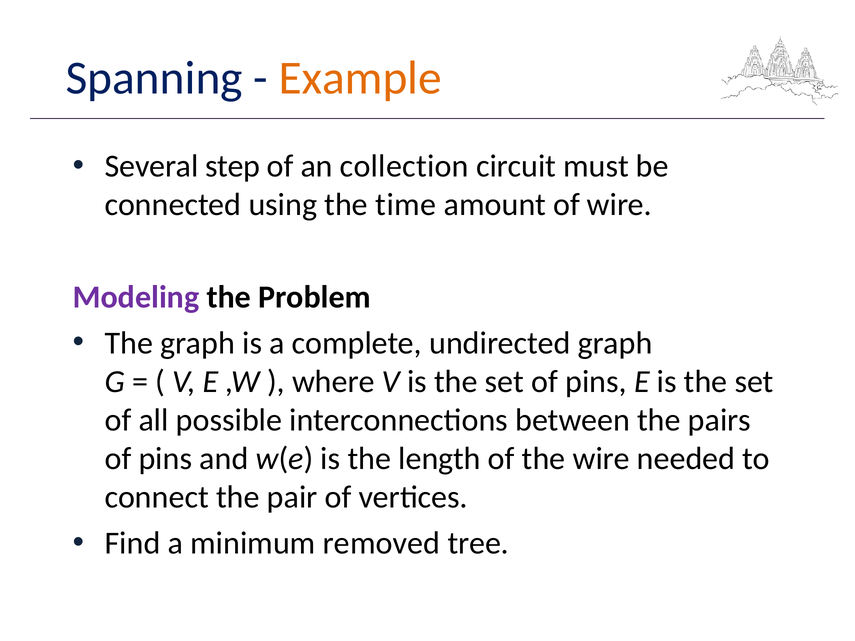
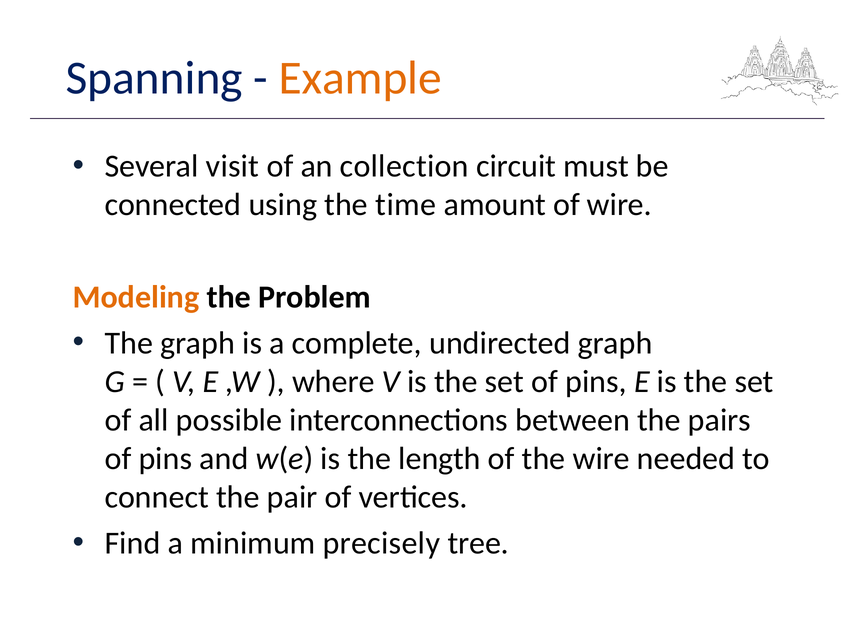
step: step -> visit (232, 166)
Modeling colour: purple -> orange (136, 297)
removed: removed -> precisely (381, 543)
